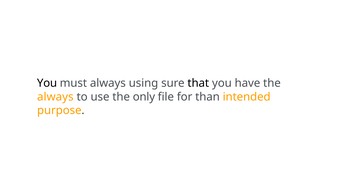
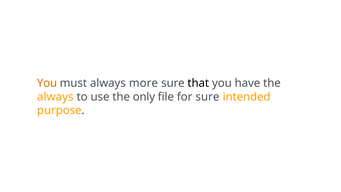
You colour: black -> orange (47, 83)
using: using -> more (143, 83)
for than: than -> sure (207, 97)
